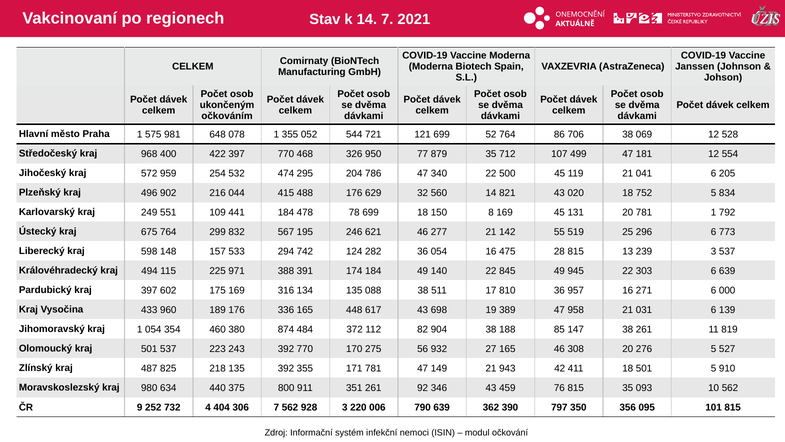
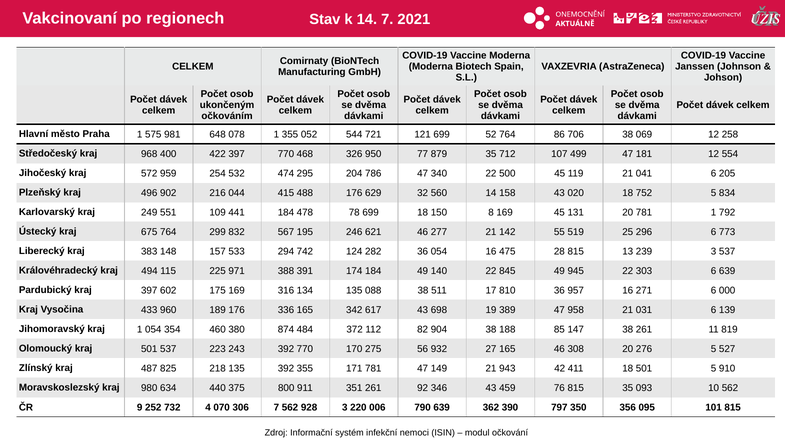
528: 528 -> 258 (730, 134)
821: 821 -> 158 (507, 193)
598: 598 -> 383 (149, 251)
448: 448 -> 342 (354, 310)
404: 404 -> 070 (222, 407)
